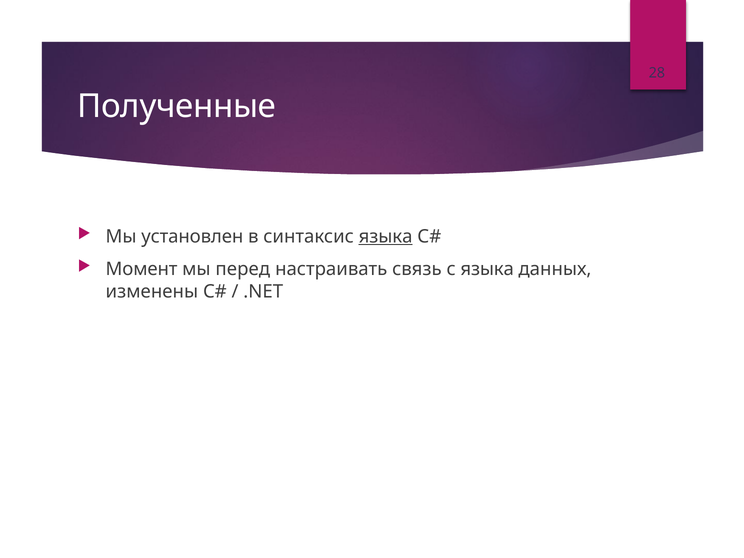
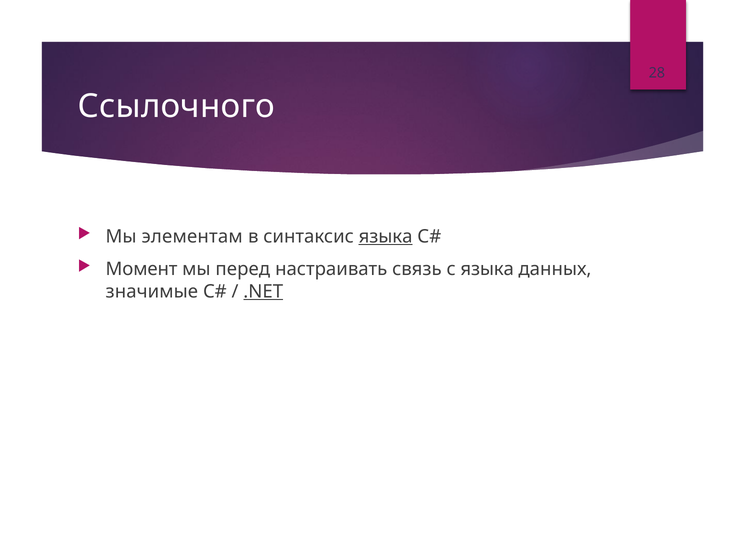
Полученные: Полученные -> Ссылочного (176, 107)
установлен: установлен -> элементам (192, 237)
изменены: изменены -> значимые (152, 292)
.NET underline: none -> present (263, 292)
